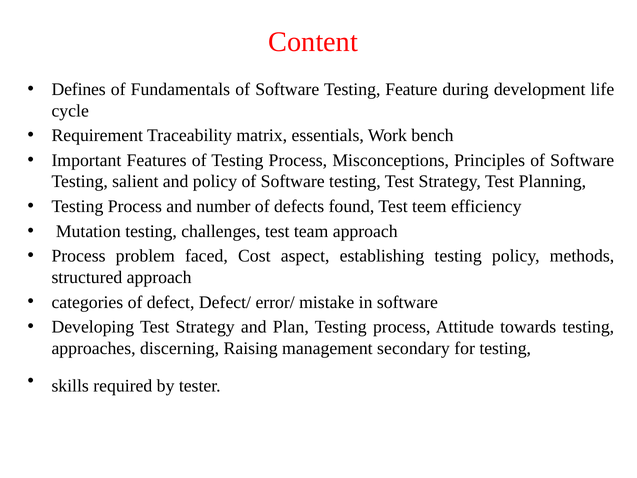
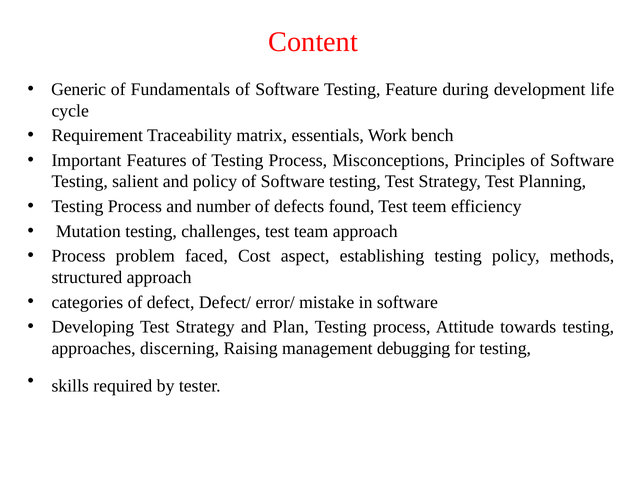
Defines: Defines -> Generic (79, 89)
secondary: secondary -> debugging (414, 348)
